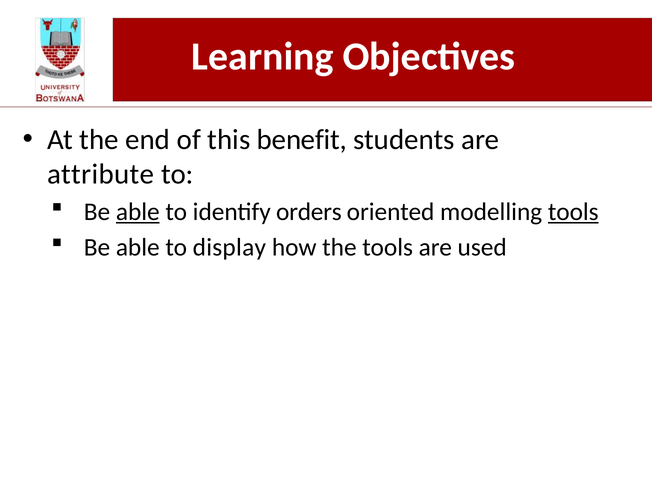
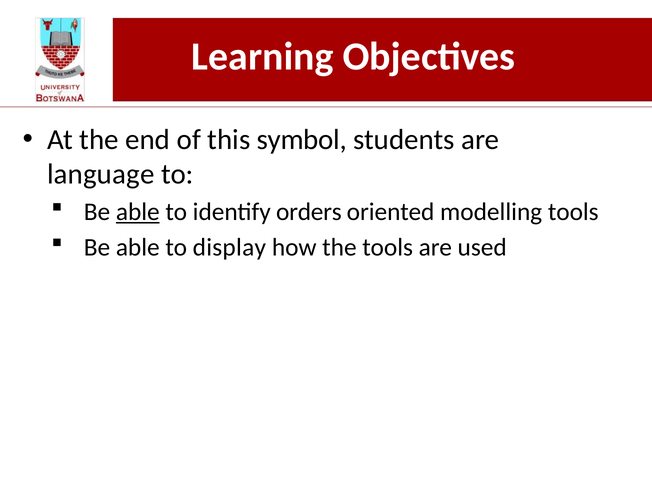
benefit: benefit -> symbol (302, 140)
attribute: attribute -> language (101, 174)
tools underline: present -> none (573, 212)
